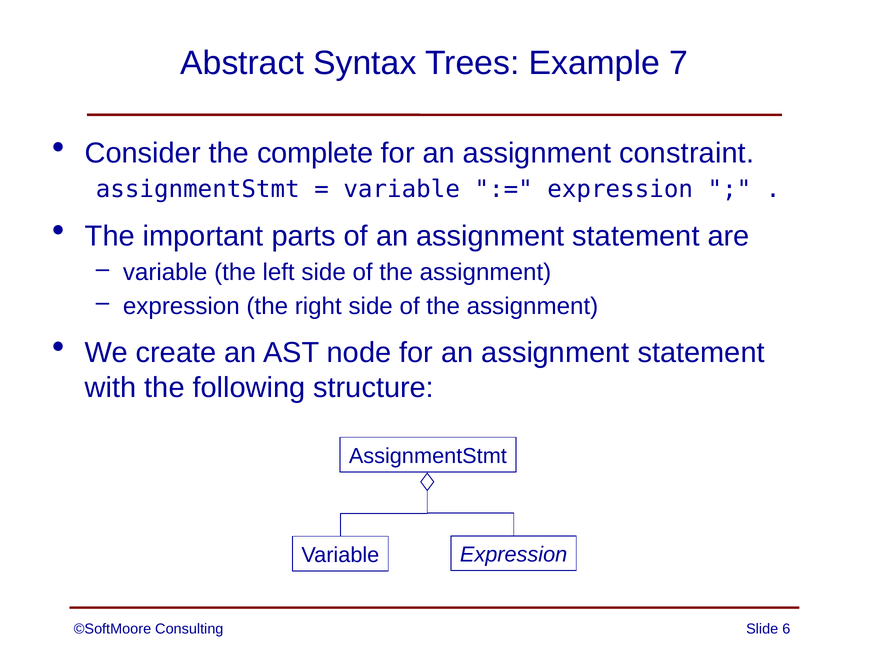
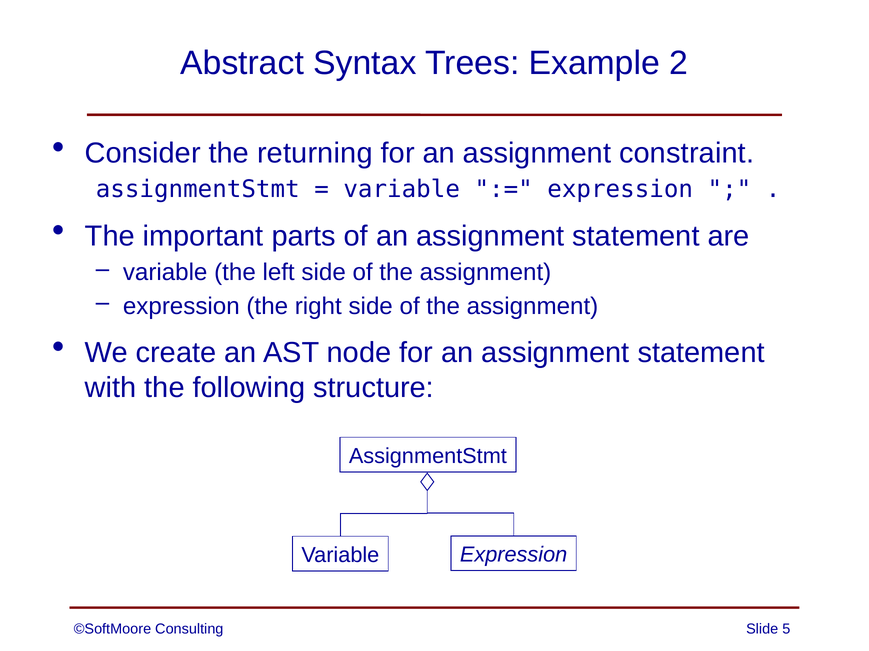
7: 7 -> 2 (679, 63)
complete: complete -> returning (315, 153)
6: 6 -> 5 (786, 630)
